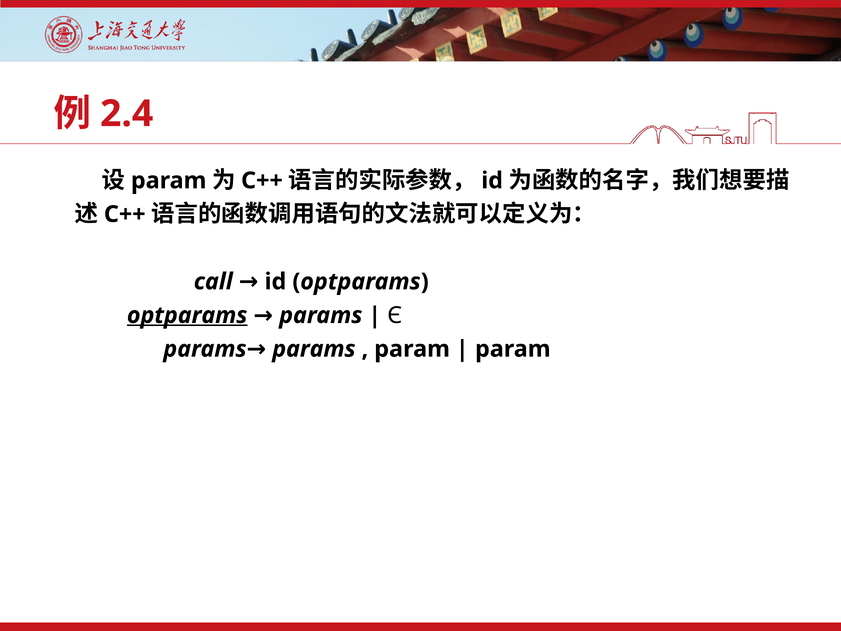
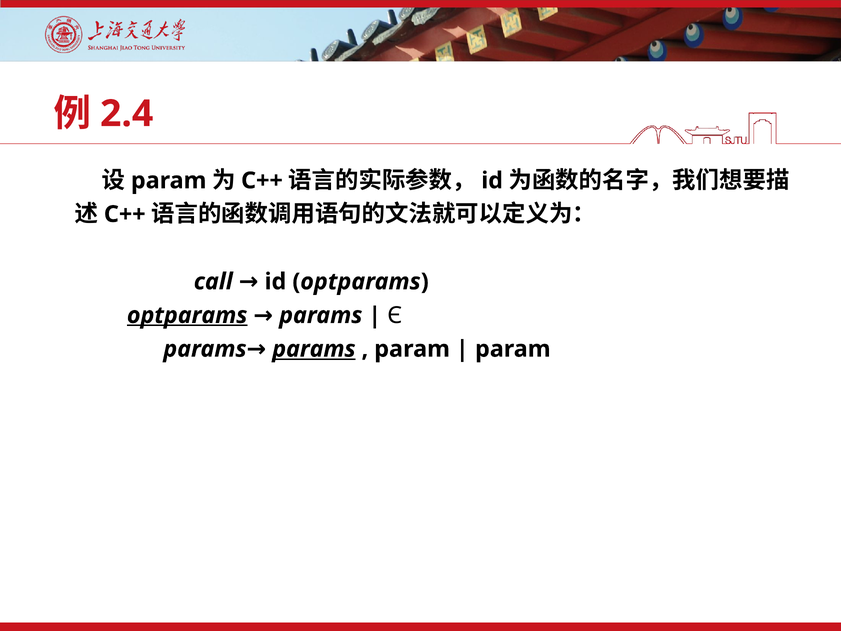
params underline: none -> present (314, 349)
